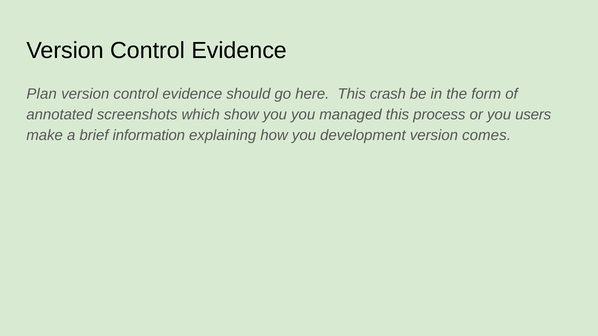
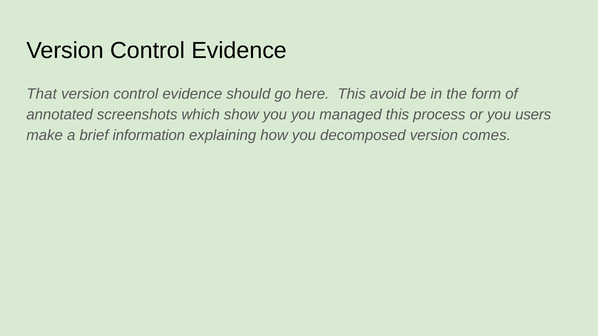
Plan: Plan -> That (42, 94)
crash: crash -> avoid (388, 94)
development: development -> decomposed (363, 135)
